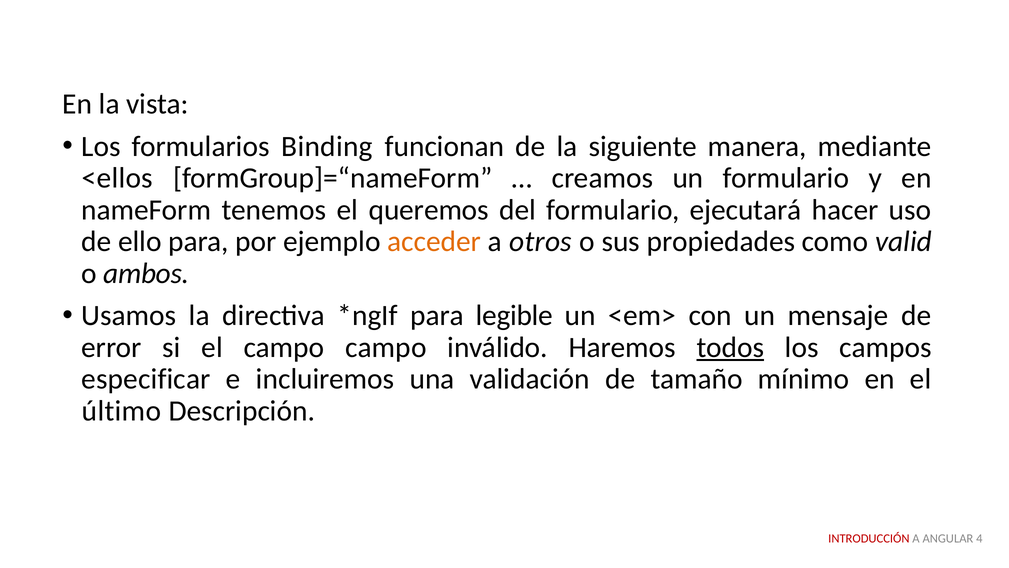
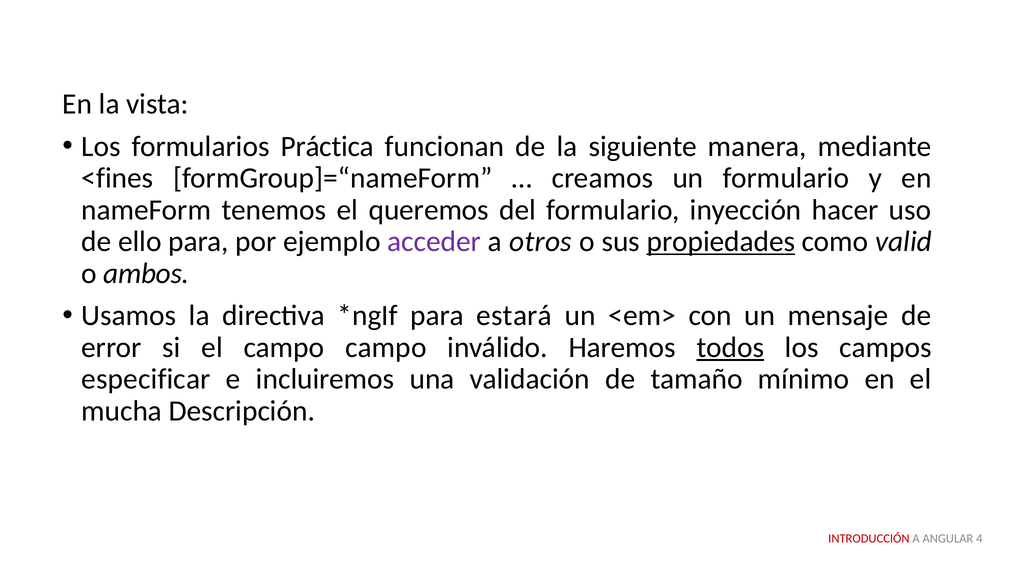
Binding: Binding -> Práctica (327, 146)
<ellos: <ellos -> <fines (117, 178)
ejecutará: ejecutará -> inyección (746, 210)
acceder colour: orange -> purple (434, 241)
propiedades underline: none -> present (721, 241)
legible: legible -> estará (514, 315)
último: último -> mucha (122, 411)
